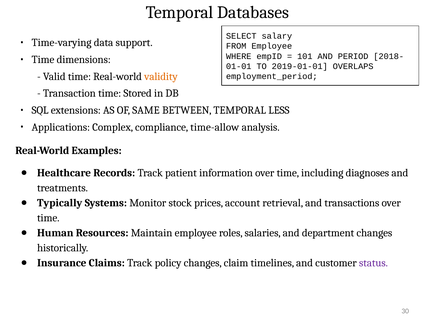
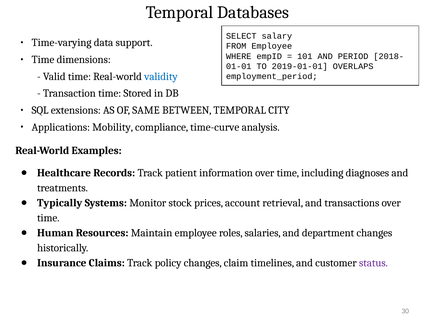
validity colour: orange -> blue (161, 77)
LESS: LESS -> CITY (279, 110)
Complex: Complex -> Mobility (113, 127)
time-allow: time-allow -> time-curve (215, 127)
